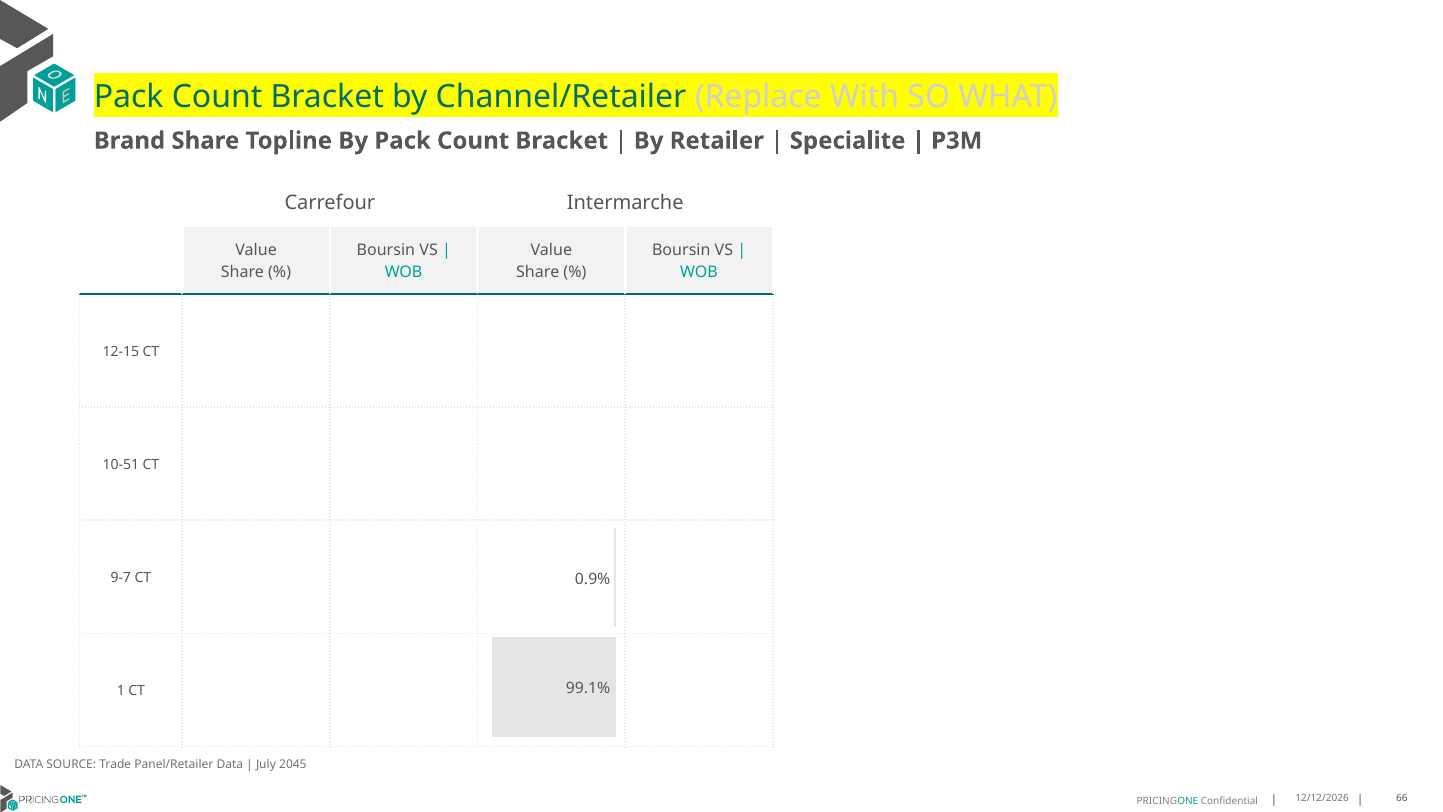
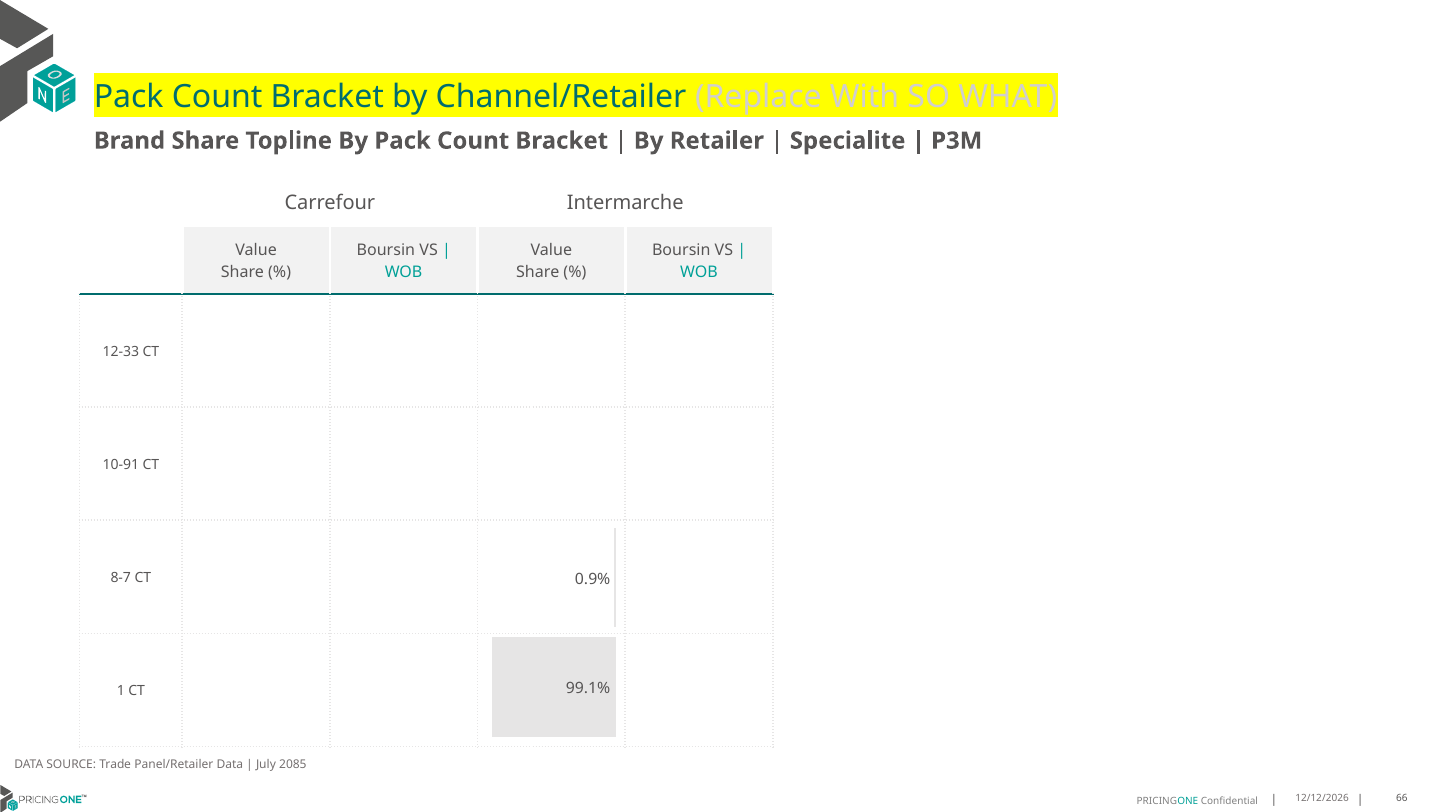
12-15: 12-15 -> 12-33 (121, 352)
10-51: 10-51 -> 10-91 (121, 465)
9-7: 9-7 -> 8-7 (121, 578)
2045: 2045 -> 2085 (293, 765)
